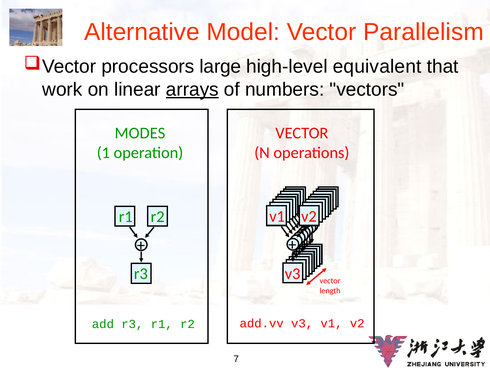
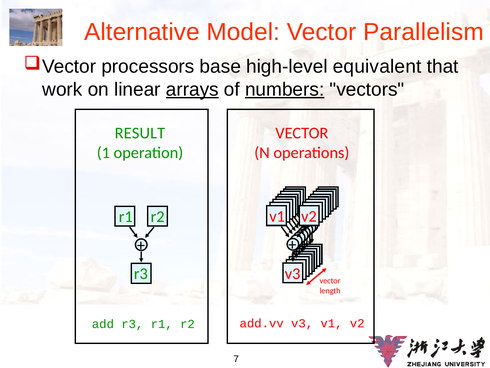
large: large -> base (220, 66)
numbers underline: none -> present (285, 89)
MODES: MODES -> RESULT (140, 133)
